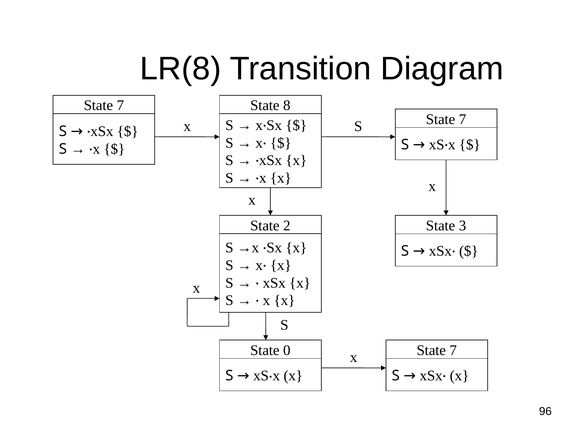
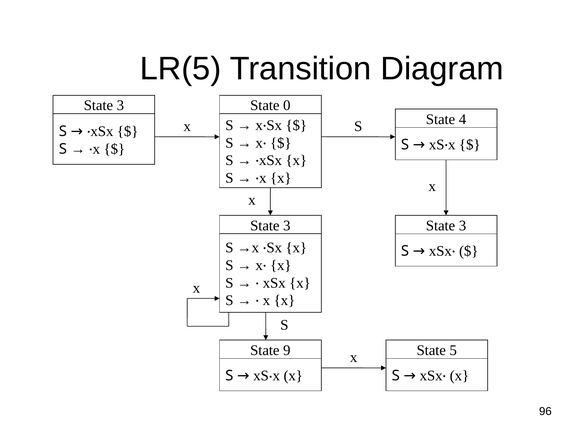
LR(8: LR(8 -> LR(5 (181, 69)
7: 7 -> 3 (120, 106)
8: 8 -> 0 (287, 106)
7: 7 -> 4 (463, 119)
2: 2 -> 3 (287, 226)
0: 0 -> 9 (287, 351)
7: 7 -> 5 (453, 351)
